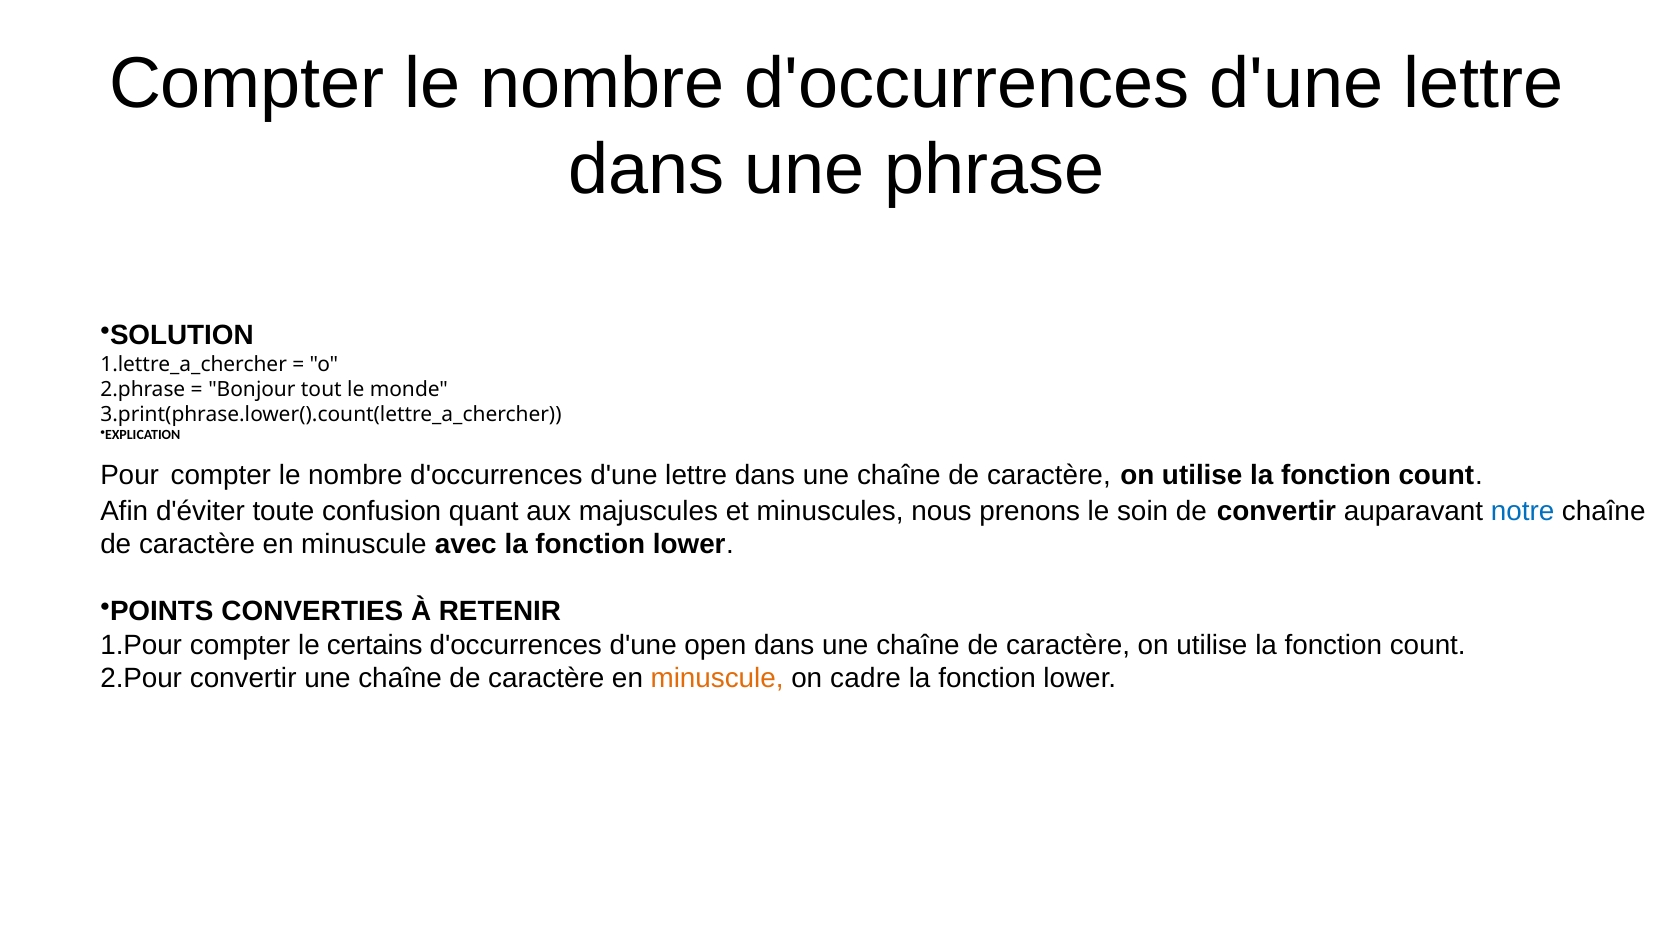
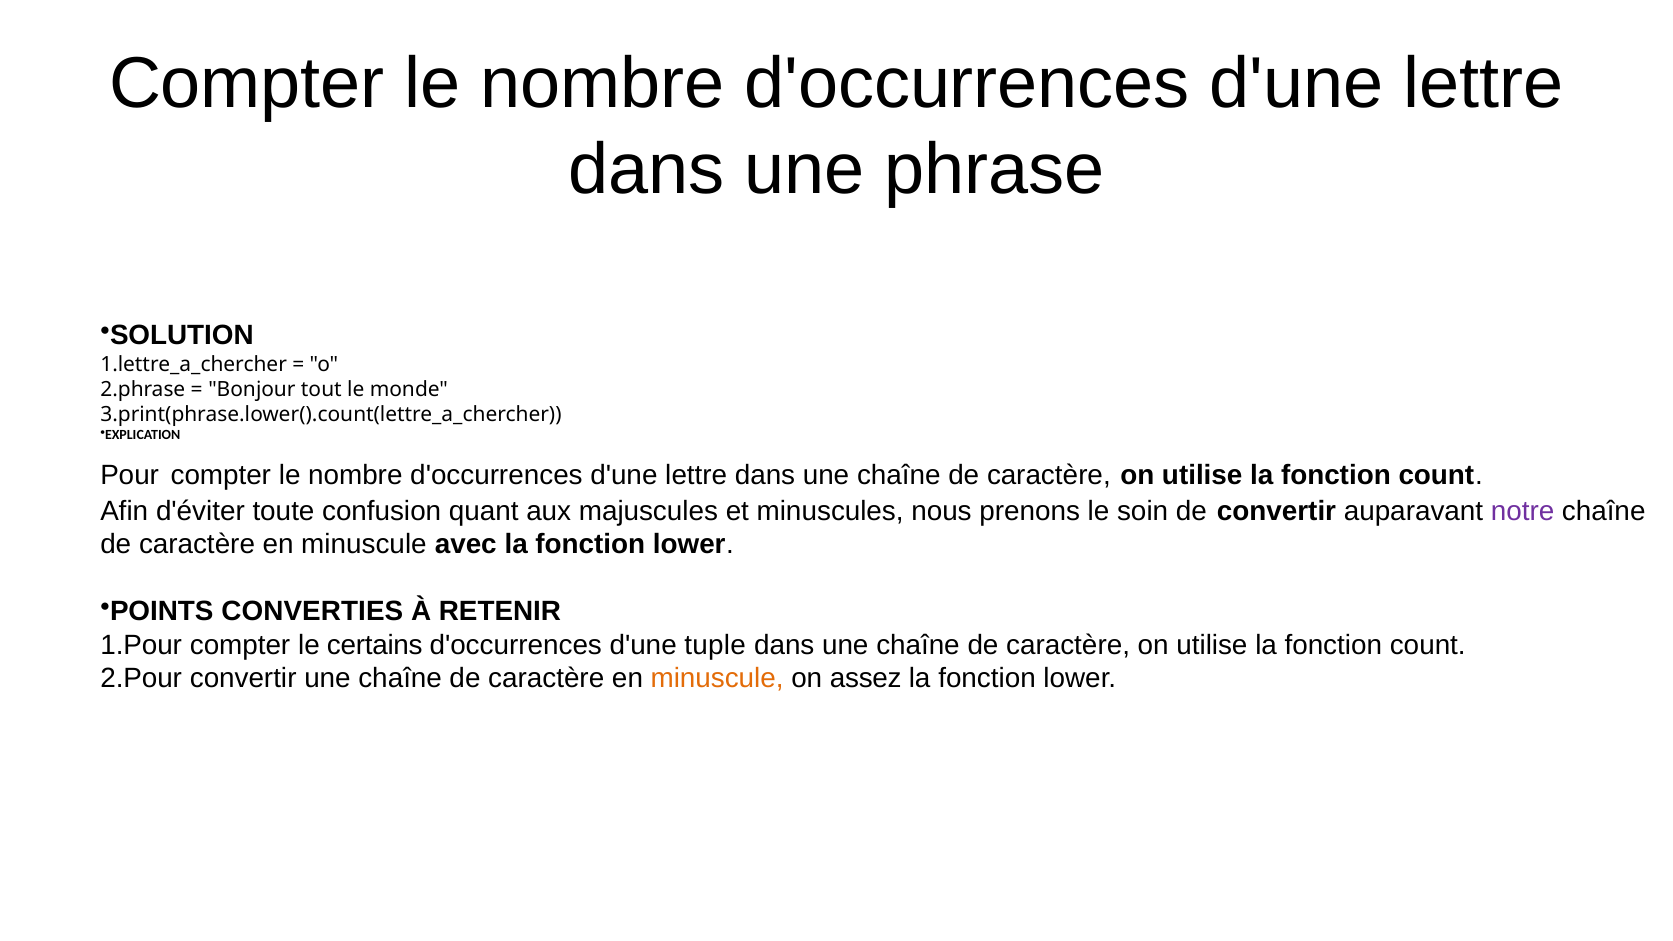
notre colour: blue -> purple (1523, 511)
open: open -> tuple (715, 645)
cadre: cadre -> assez (866, 679)
